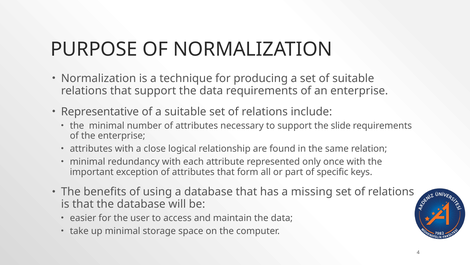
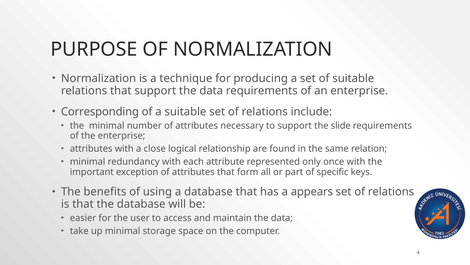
Representative: Representative -> Corresponding (100, 111)
missing: missing -> appears (312, 191)
